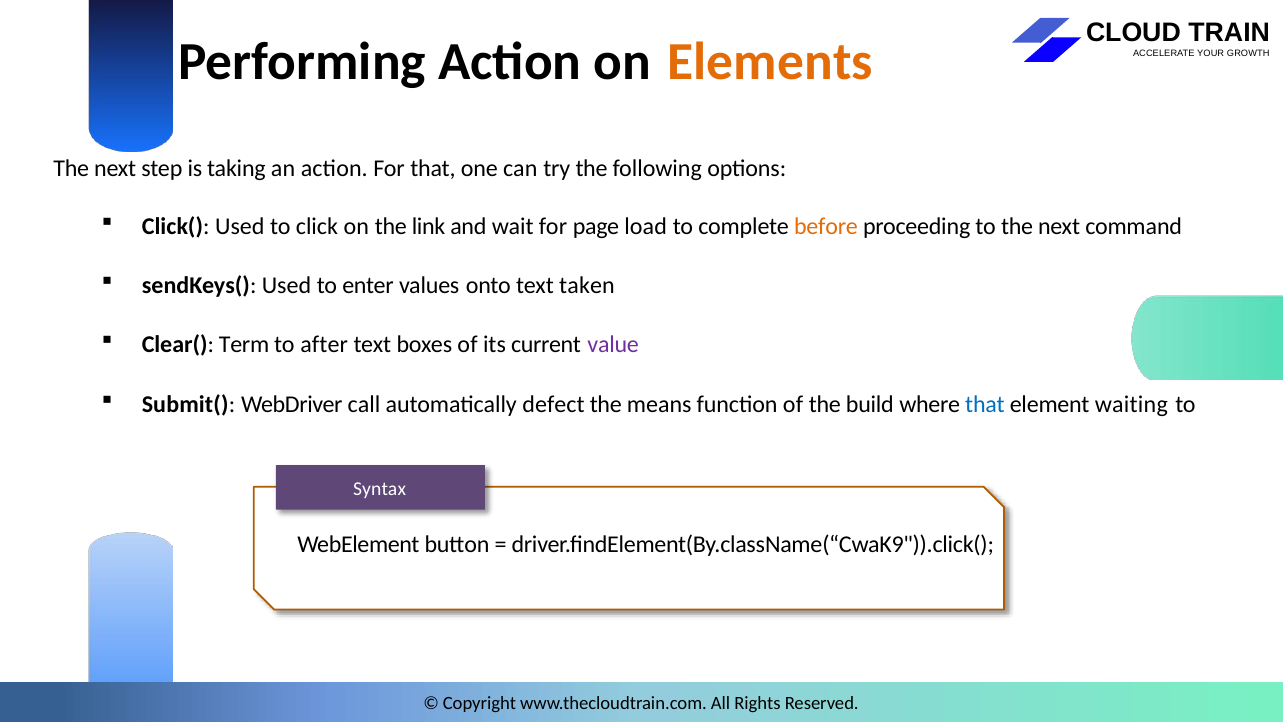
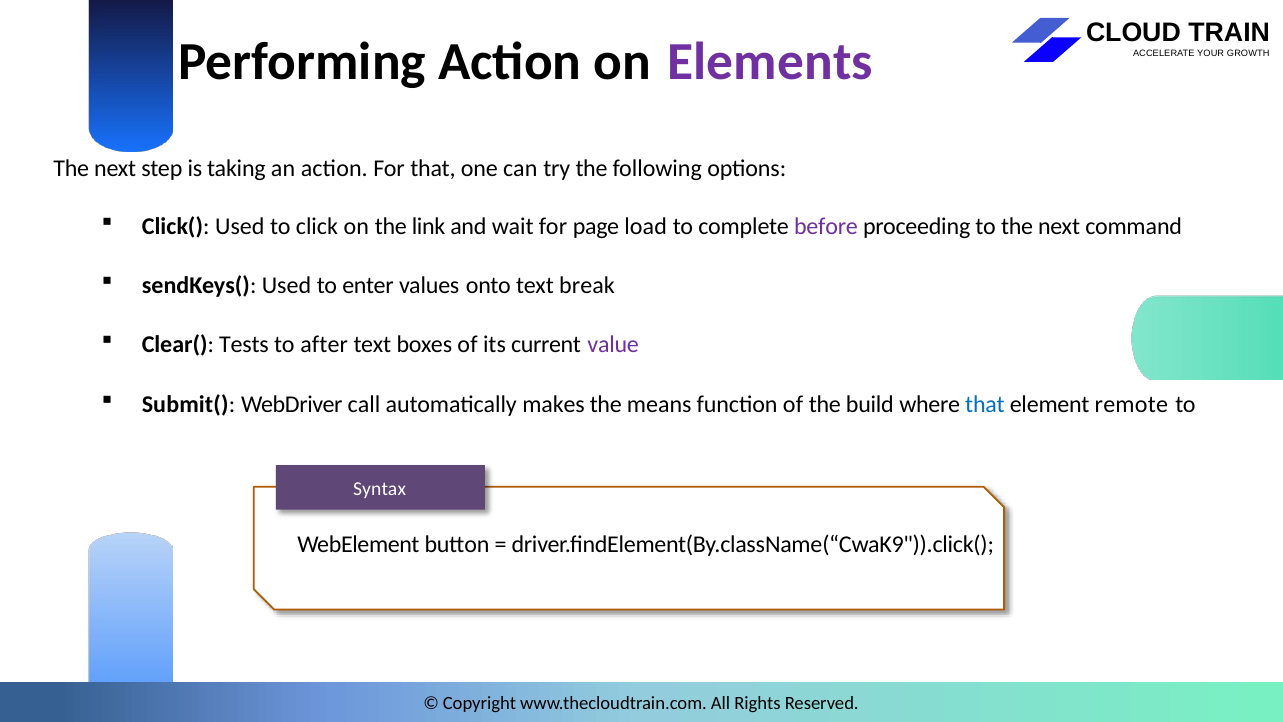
Elements colour: orange -> purple (770, 62)
before colour: orange -> purple (826, 227)
taken: taken -> break (587, 286)
Term: Term -> Tests (244, 345)
defect: defect -> makes (554, 405)
waiting: waiting -> remote (1131, 405)
